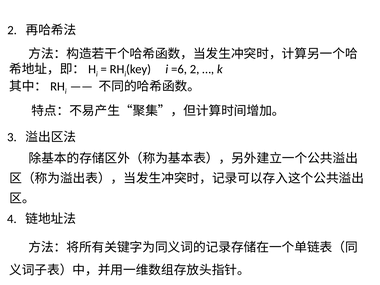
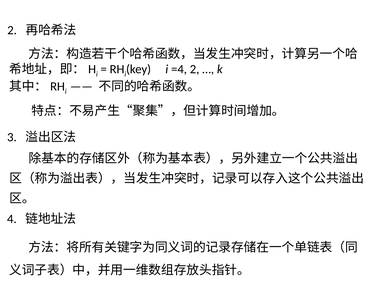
=6: =6 -> =4 (179, 69)
